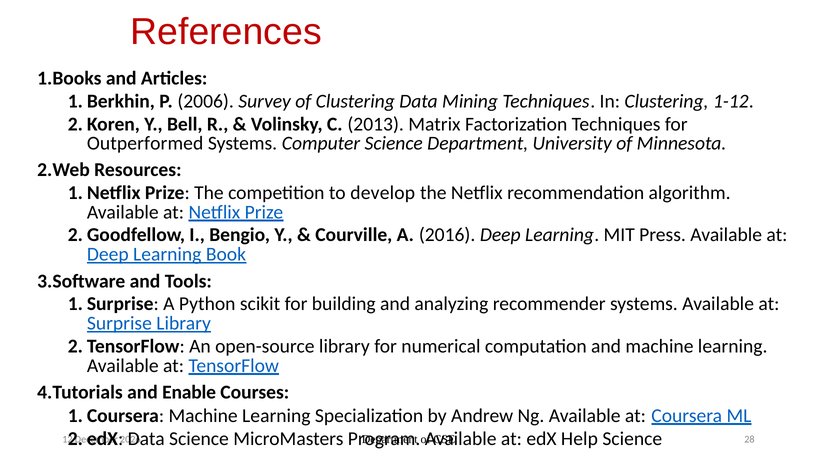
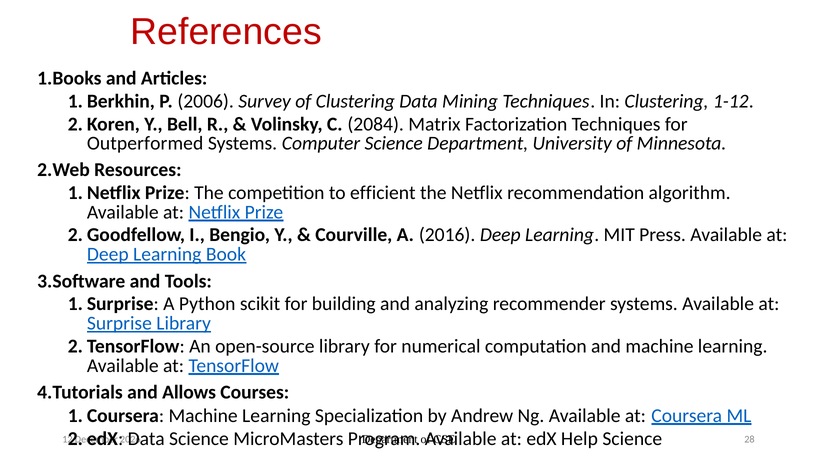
2013: 2013 -> 2084 (376, 124)
develop: develop -> efficient (383, 193)
Enable: Enable -> Allows (189, 392)
